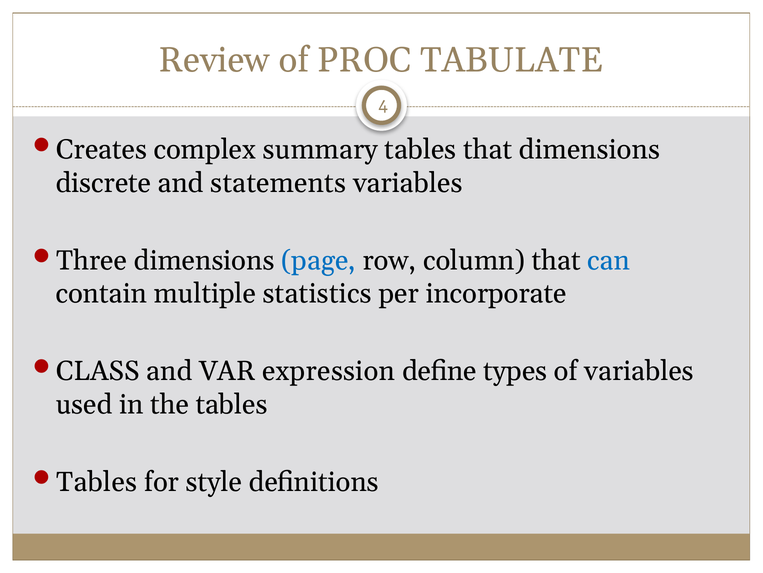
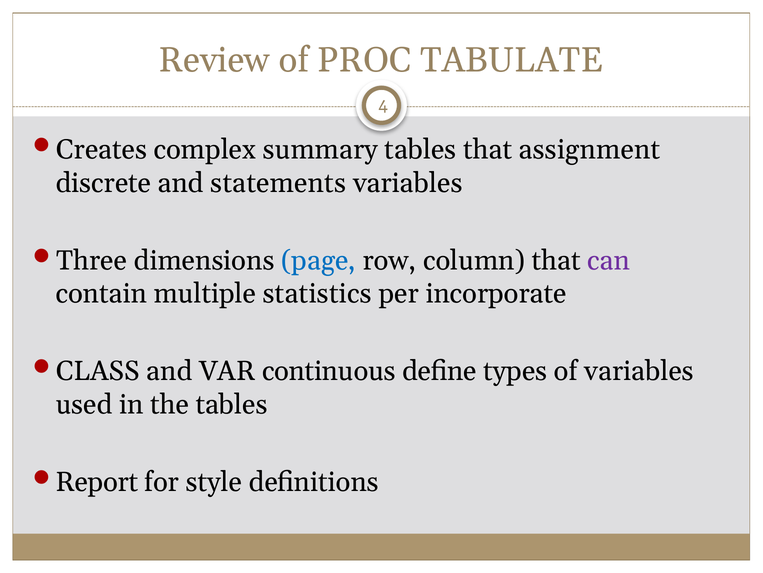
that dimensions: dimensions -> assignment (589, 150)
can colour: blue -> purple (609, 260)
expression: expression -> continuous (329, 371)
Tables: Tables -> Report (97, 481)
